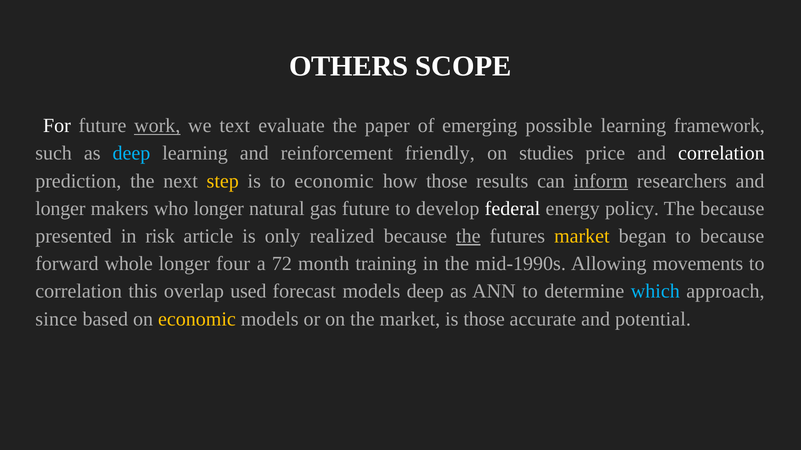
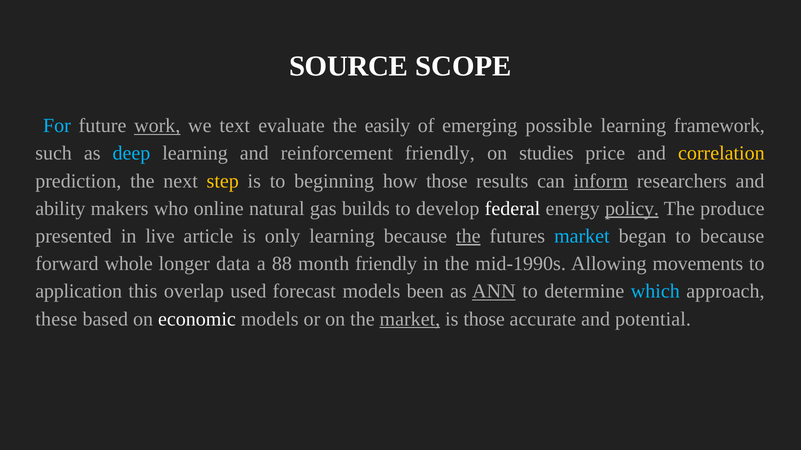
OTHERS: OTHERS -> SOURCE (349, 66)
For colour: white -> light blue (57, 126)
paper: paper -> easily (387, 126)
correlation colour: white -> yellow (721, 154)
to economic: economic -> beginning (334, 181)
longer: longer -> ability (60, 209)
who longer: longer -> online (219, 209)
gas future: future -> builds (366, 209)
policy underline: none -> present (632, 209)
The because: because -> produce (732, 209)
risk: risk -> live (160, 236)
only realized: realized -> learning (342, 236)
market colour: yellow -> light blue (582, 236)
four: four -> data (233, 264)
72: 72 -> 88 (282, 264)
month training: training -> friendly (386, 264)
correlation: correlation -> application (79, 292)
models deep: deep -> been (425, 292)
ANN underline: none -> present (494, 292)
since: since -> these (56, 319)
economic colour: yellow -> white (197, 319)
market underline: none -> present (410, 319)
